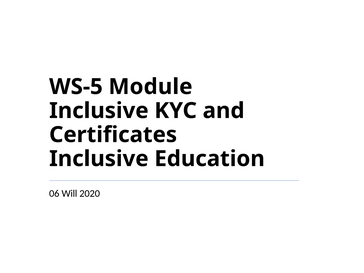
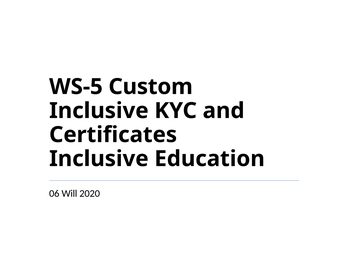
Module: Module -> Custom (151, 87)
